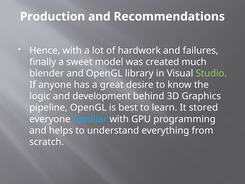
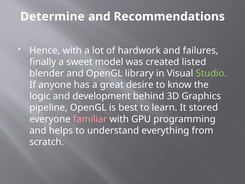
Production: Production -> Determine (52, 17)
much: much -> listed (194, 62)
familiar colour: light blue -> pink (90, 119)
